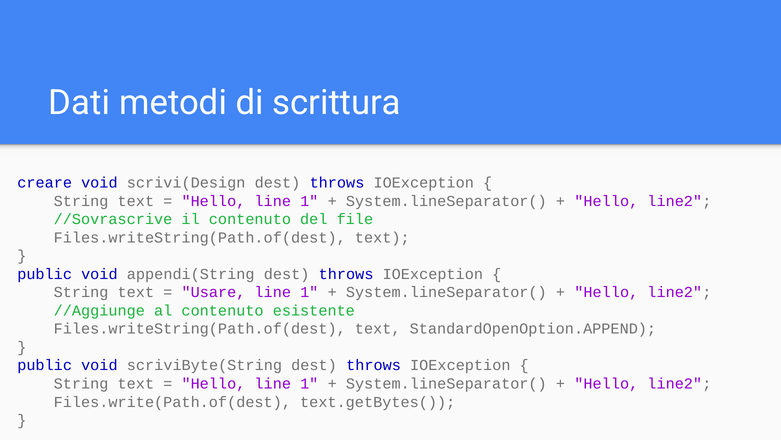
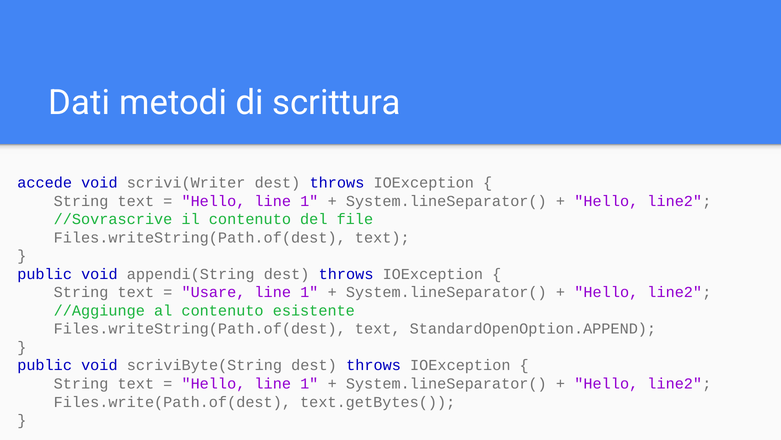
creare: creare -> accede (45, 183)
scrivi(Design: scrivi(Design -> scrivi(Writer (186, 183)
